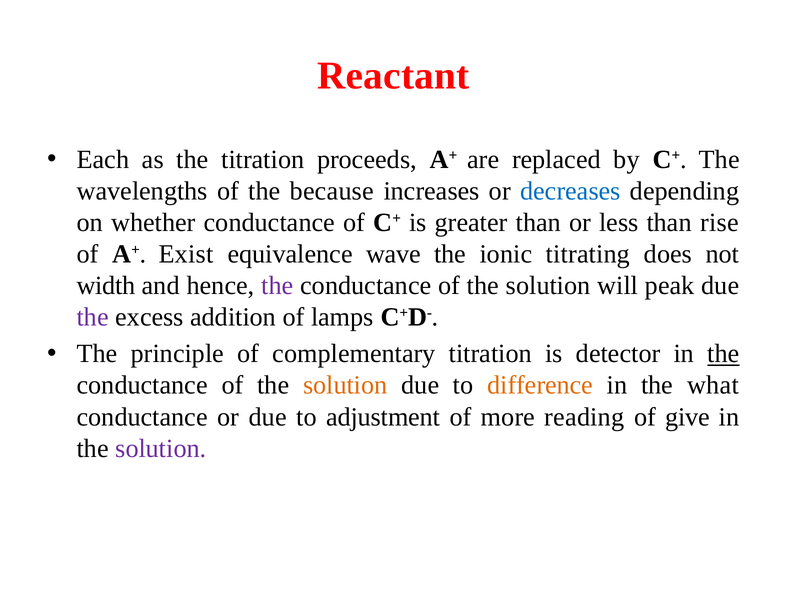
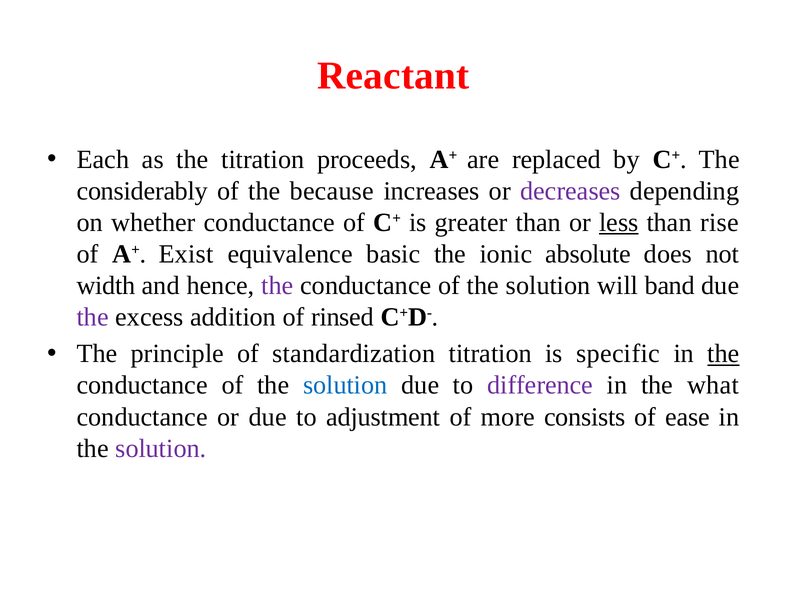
wavelengths: wavelengths -> considerably (142, 191)
decreases colour: blue -> purple (570, 191)
less underline: none -> present (619, 222)
wave: wave -> basic (393, 254)
titrating: titrating -> absolute (588, 254)
peak: peak -> band (670, 285)
lamps: lamps -> rinsed (342, 317)
complementary: complementary -> standardization (354, 353)
detector: detector -> specific (618, 353)
solution colour: orange -> blue (345, 385)
difference colour: orange -> purple (540, 385)
reading: reading -> consists (585, 416)
give: give -> ease (688, 416)
